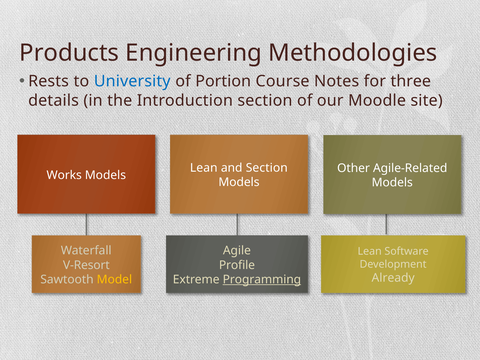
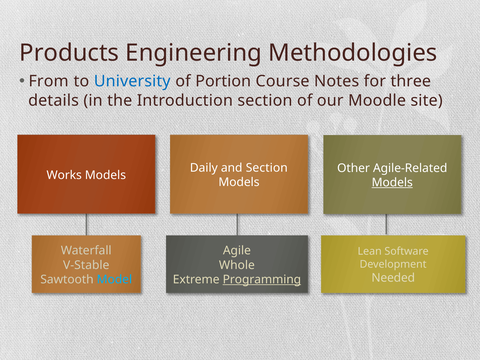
Rests: Rests -> From (49, 81)
Lean: Lean -> Daily (204, 168)
Models underline: none -> present (392, 183)
V-Resort: V-Resort -> V-Stable (86, 265)
Profile: Profile -> Whole (237, 265)
Already: Already -> Needed (393, 278)
Model colour: yellow -> light blue (114, 279)
